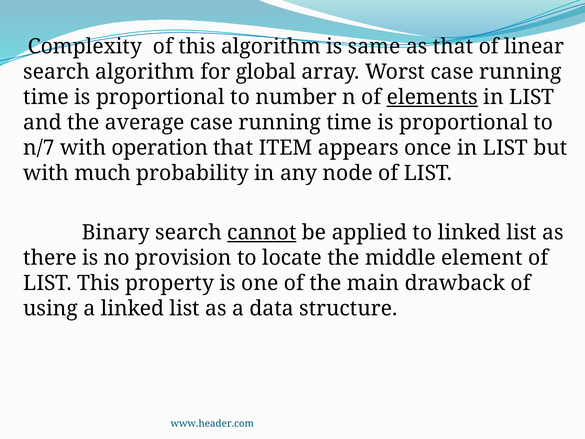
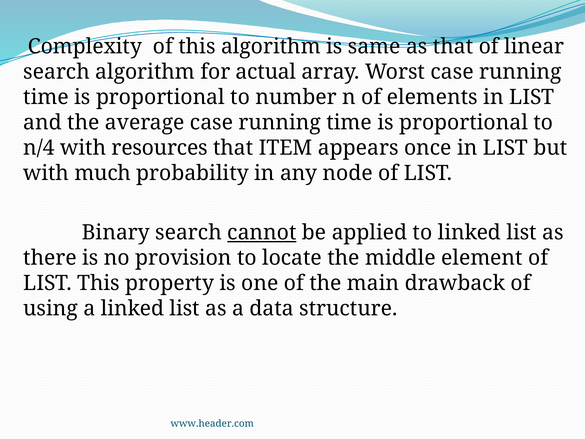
global: global -> actual (266, 72)
elements underline: present -> none (432, 97)
n/7: n/7 -> n/4 (39, 148)
operation: operation -> resources (160, 148)
